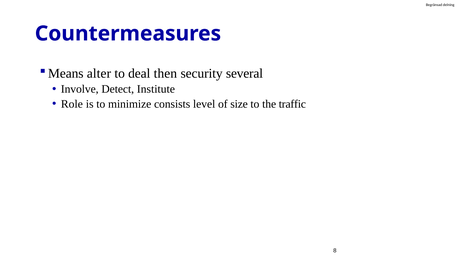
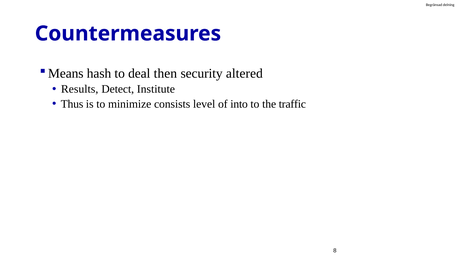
alter: alter -> hash (99, 73)
several: several -> altered (244, 73)
Involve: Involve -> Results (80, 89)
Role: Role -> Thus (72, 104)
size: size -> into (239, 104)
